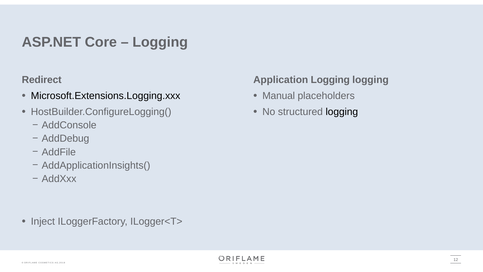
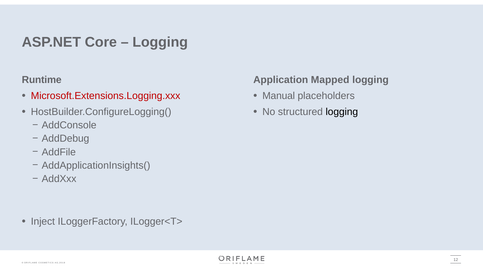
Redirect: Redirect -> Runtime (42, 80)
Application Logging: Logging -> Mapped (330, 80)
Microsoft.Extensions.Logging.xxx colour: black -> red (106, 96)
